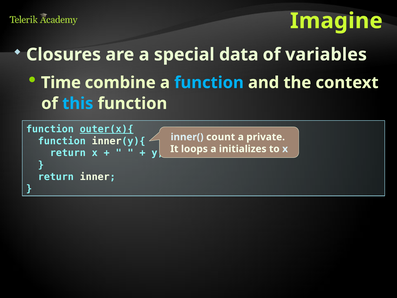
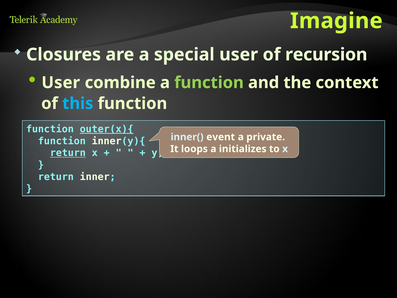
special data: data -> user (239, 55)
variables: variables -> recursion (326, 55)
Time: Time -> User (61, 83)
function colour: light blue -> light green (209, 83)
count: count -> event (221, 137)
return underline: none -> present (68, 153)
